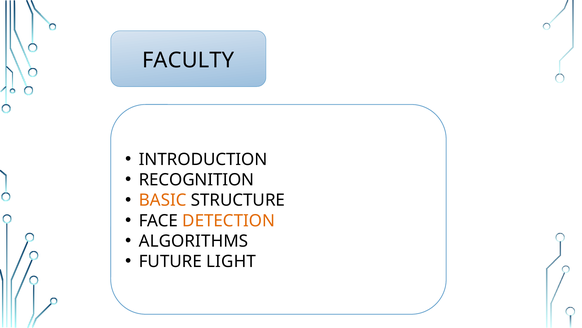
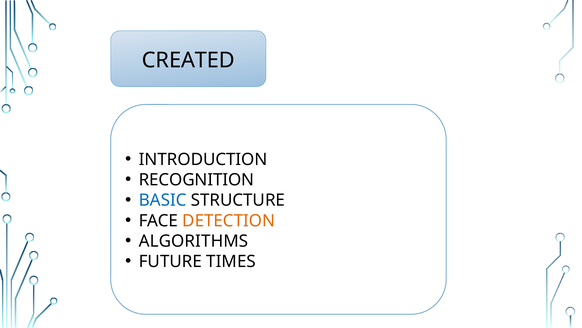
FACULTY: FACULTY -> CREATED (188, 60)
BASIC colour: orange -> blue (163, 200)
LIGHT: LIGHT -> TIMES (231, 261)
